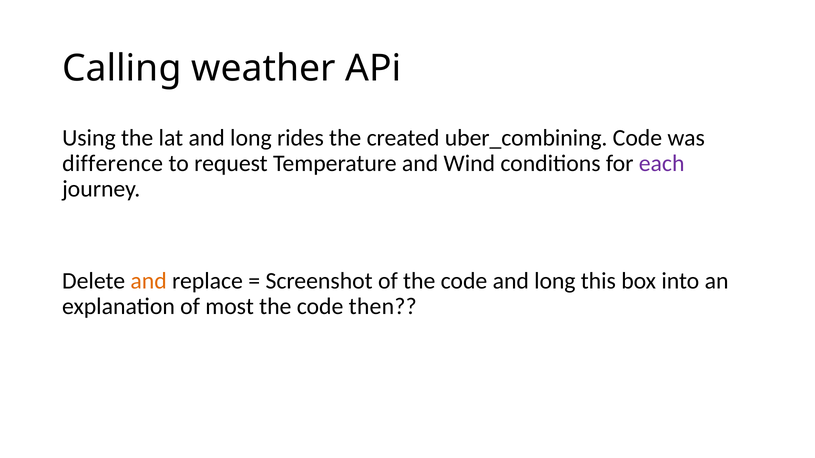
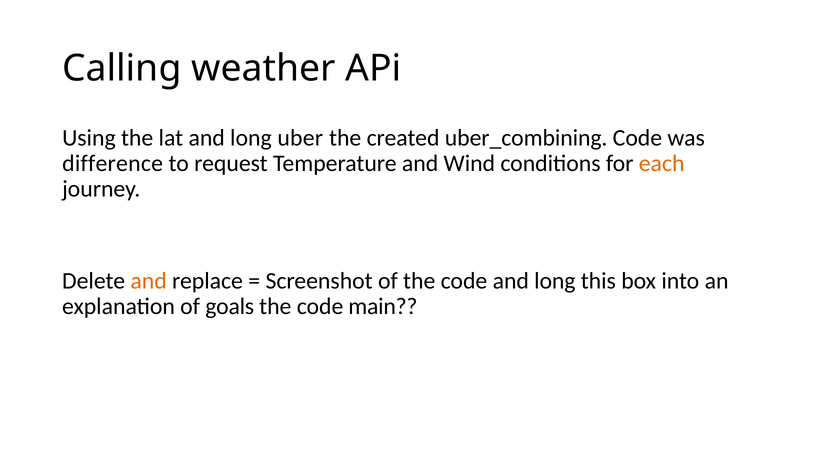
rides: rides -> uber (300, 138)
each colour: purple -> orange (662, 163)
most: most -> goals (230, 307)
then: then -> main (383, 307)
